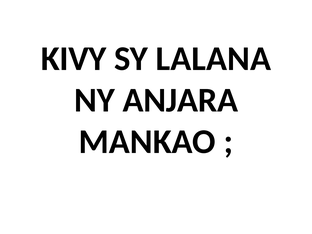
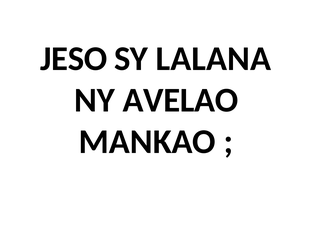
KIVY: KIVY -> JESO (74, 59)
ANJARA: ANJARA -> AVELAO (180, 100)
